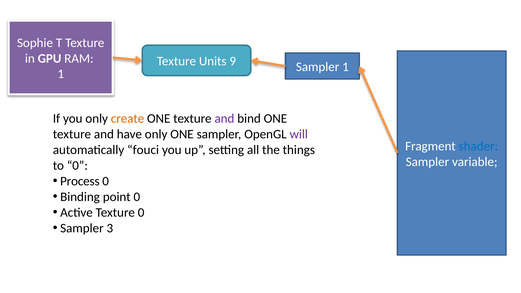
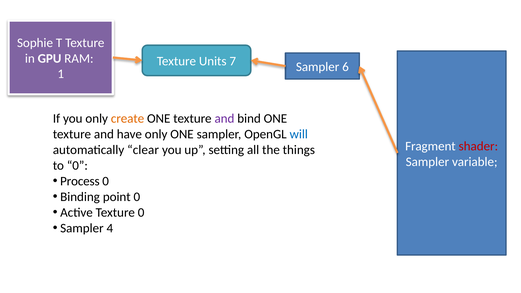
9: 9 -> 7 (233, 61)
Sampler 1: 1 -> 6 (346, 67)
will colour: purple -> blue (299, 134)
shader colour: blue -> red (478, 146)
fouci: fouci -> clear (143, 150)
3: 3 -> 4 (110, 228)
